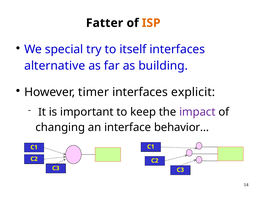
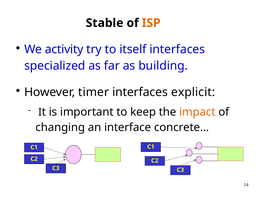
Fatter: Fatter -> Stable (105, 23)
special: special -> activity (64, 49)
alternative: alternative -> specialized (55, 66)
impact colour: purple -> orange (197, 112)
behavior…: behavior… -> concrete… (182, 127)
